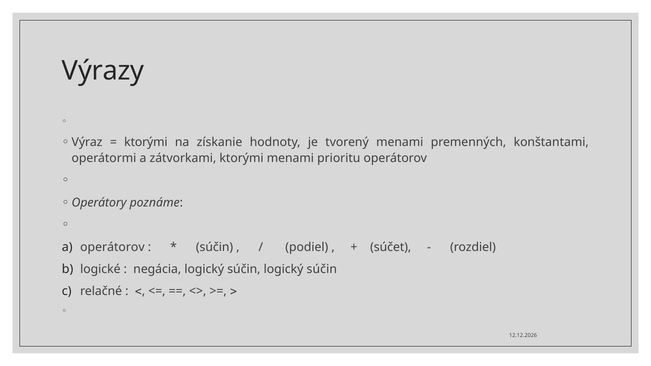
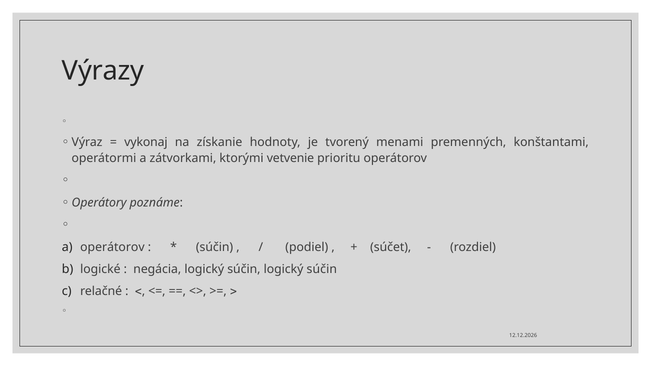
ktorými: ktorými -> vykonaj (146, 142)
ktorými menami: menami -> vetvenie (290, 158)
